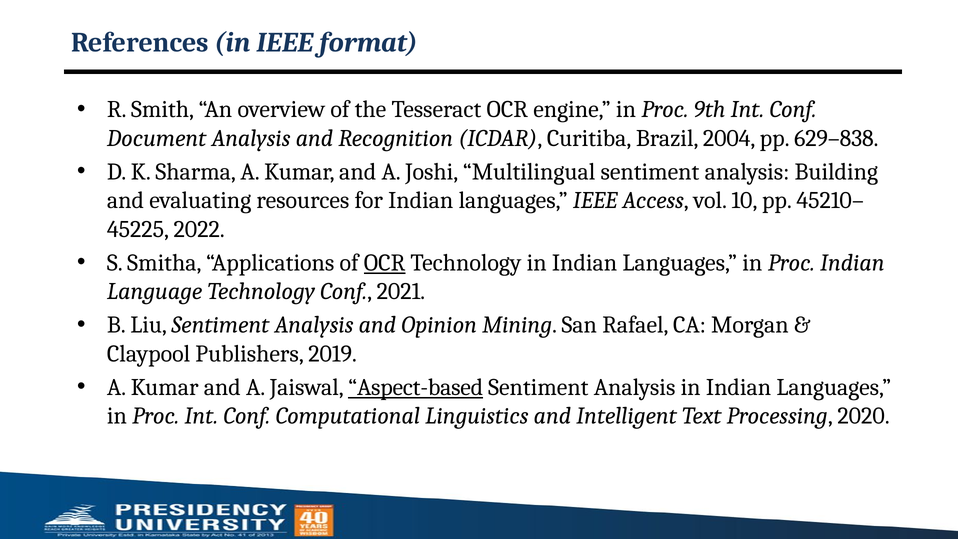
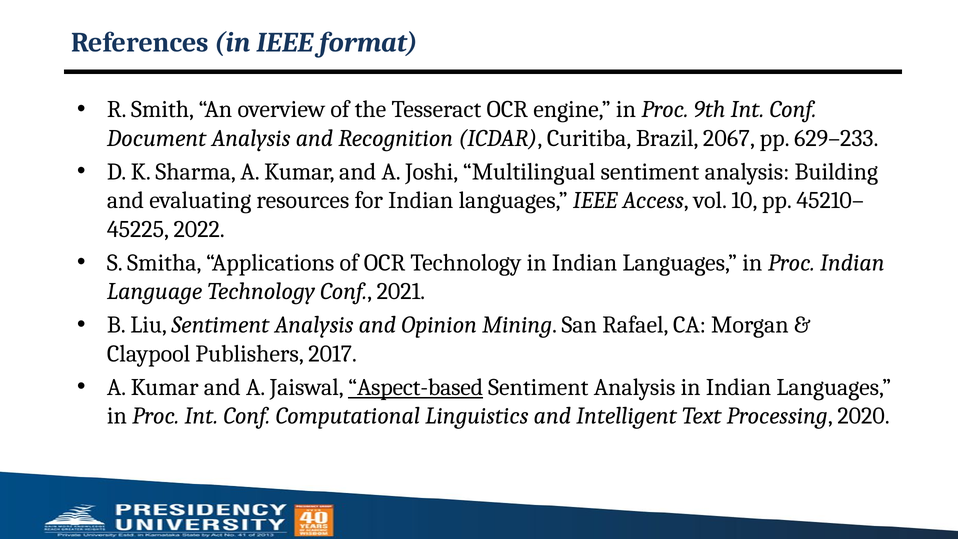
2004: 2004 -> 2067 (729, 138)
629–838: 629–838 -> 629–233 (836, 138)
OCR underline: present -> none (385, 263)
2019: 2019 -> 2017 (333, 354)
